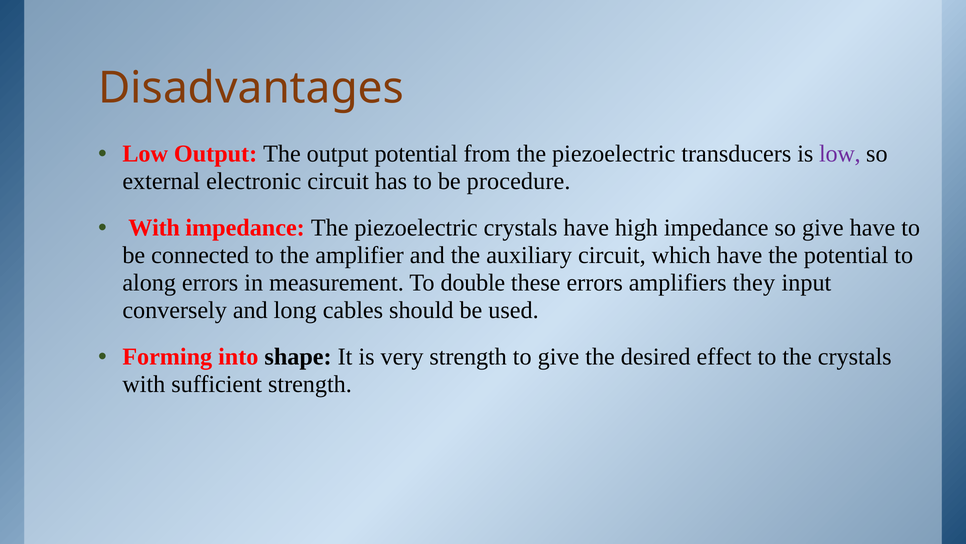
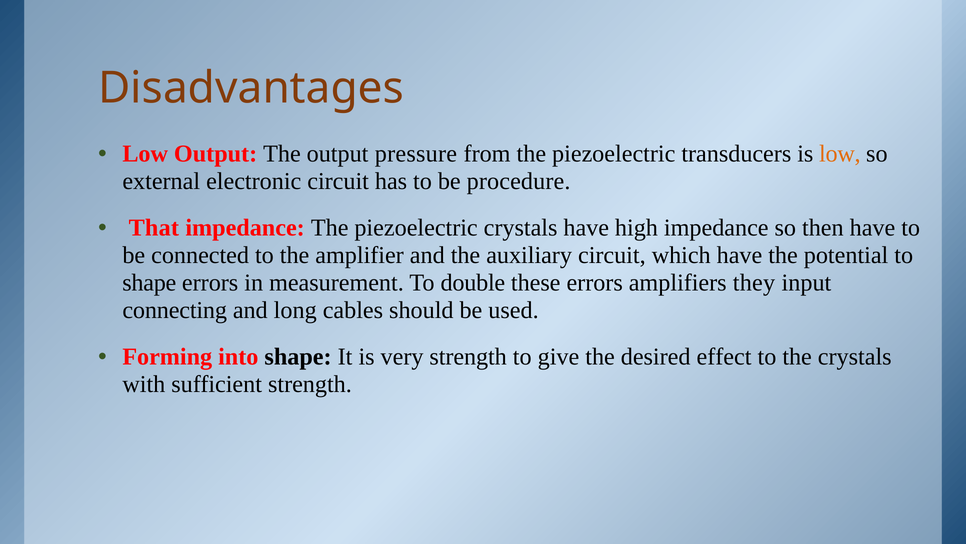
output potential: potential -> pressure (416, 154)
low colour: purple -> orange (840, 154)
With: With -> That (154, 228)
so give: give -> then (823, 228)
along: along -> shape (149, 283)
conversely: conversely -> connecting (175, 310)
